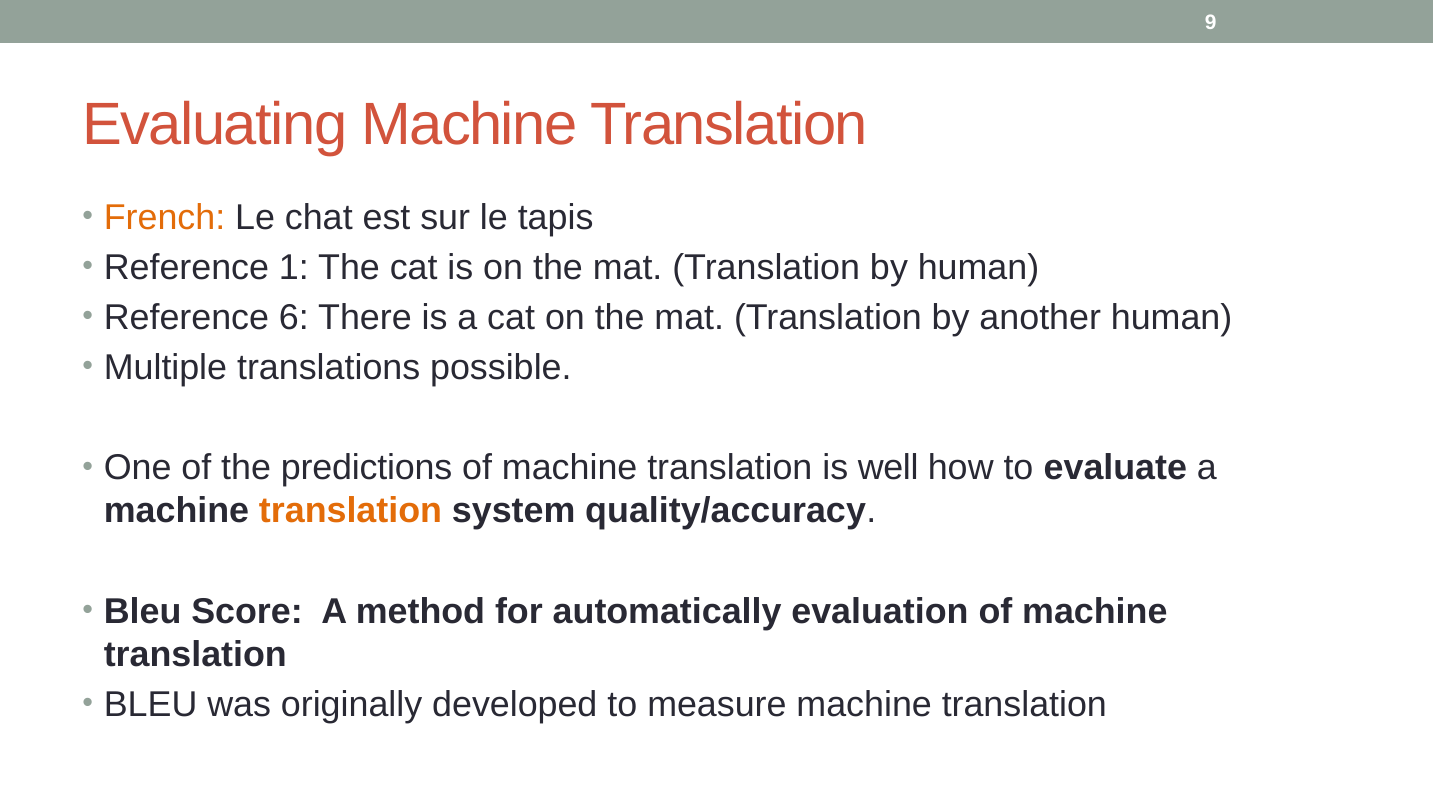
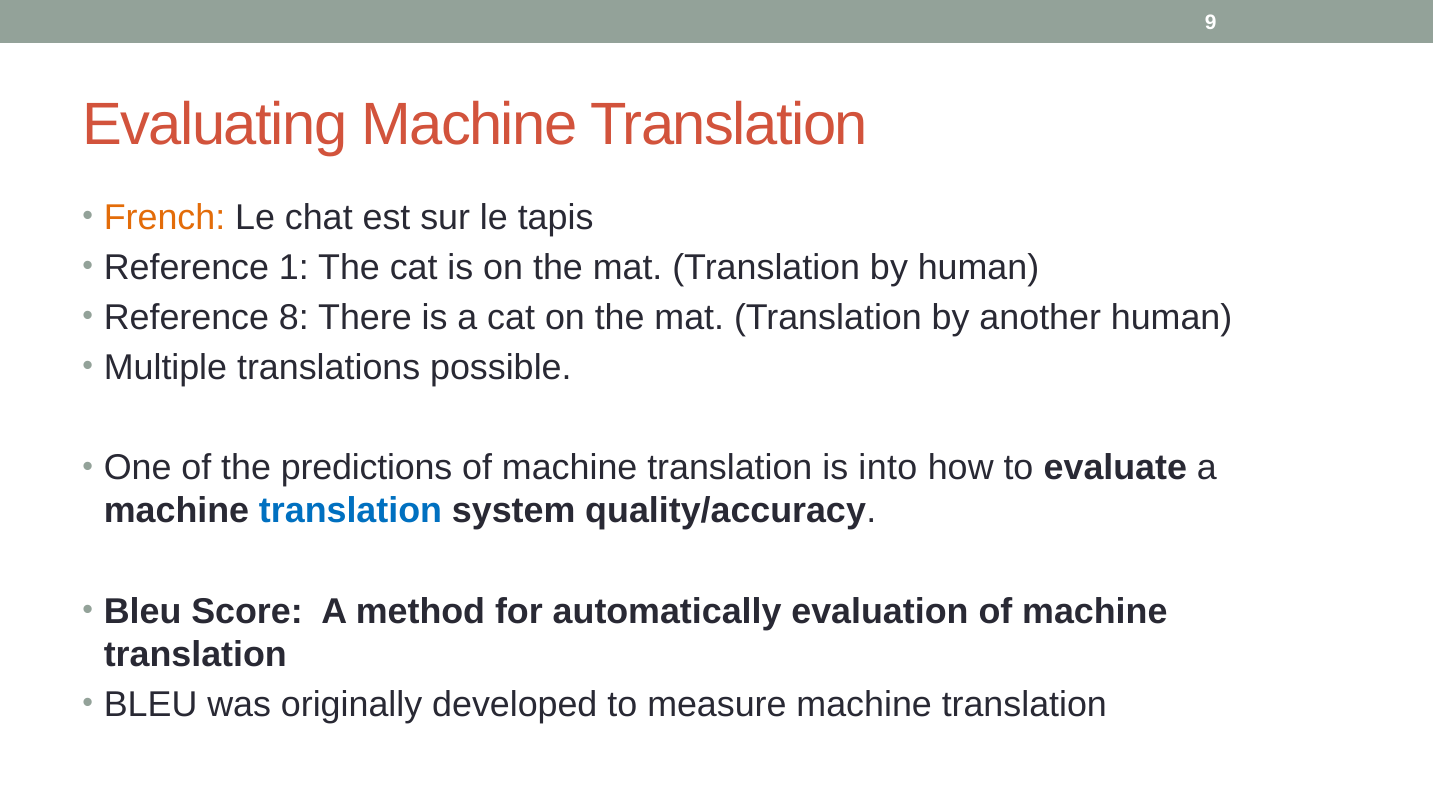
6: 6 -> 8 (294, 318)
well: well -> into (888, 468)
translation colour: orange -> blue (350, 511)
